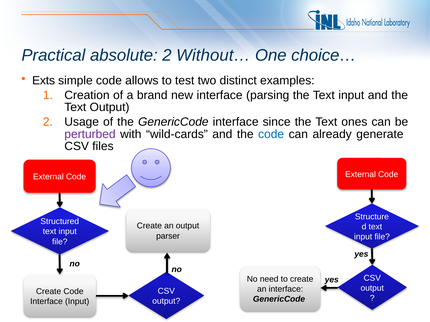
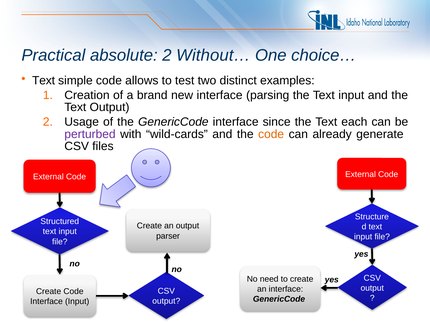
Exts: Exts -> Text (44, 81)
ones: ones -> each (354, 122)
code colour: blue -> orange (271, 134)
